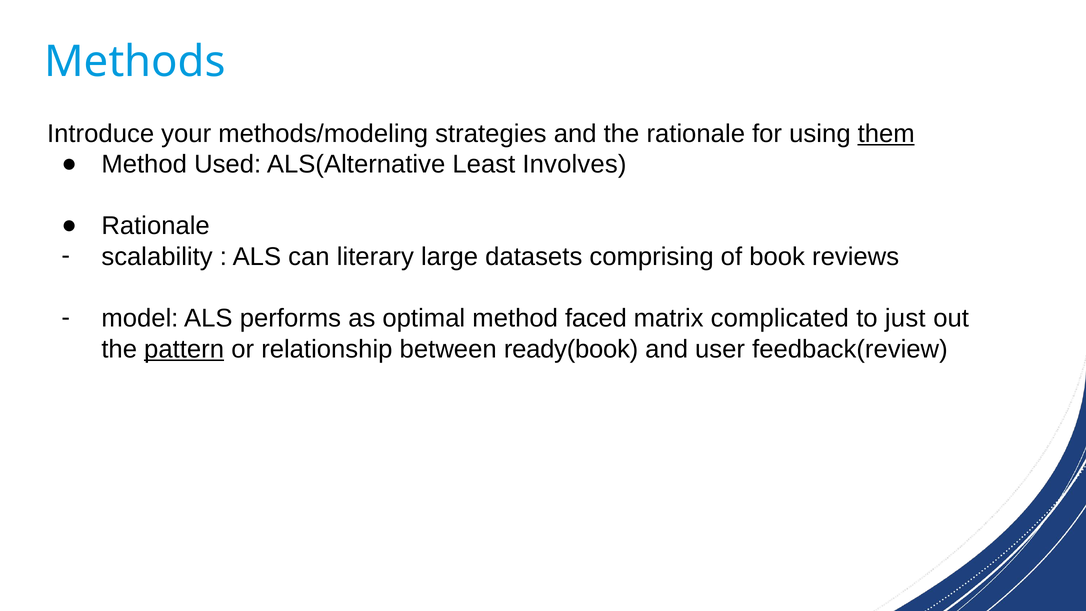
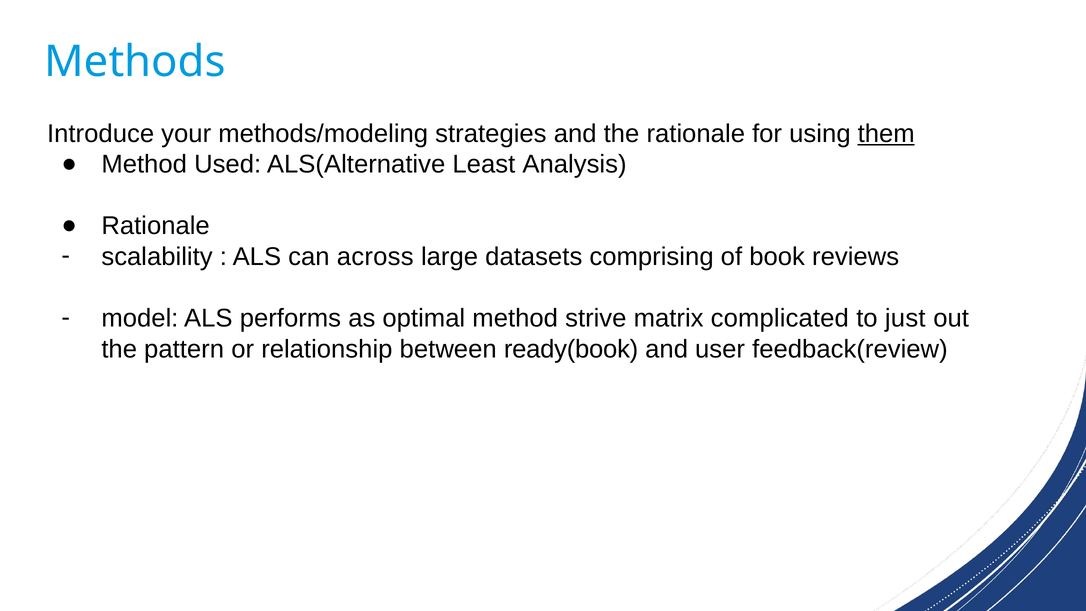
Involves: Involves -> Analysis (574, 164)
literary: literary -> across (375, 257)
faced: faced -> strive (596, 318)
pattern underline: present -> none (184, 349)
